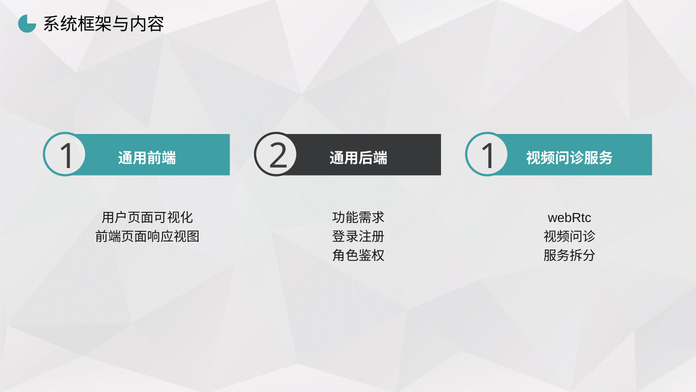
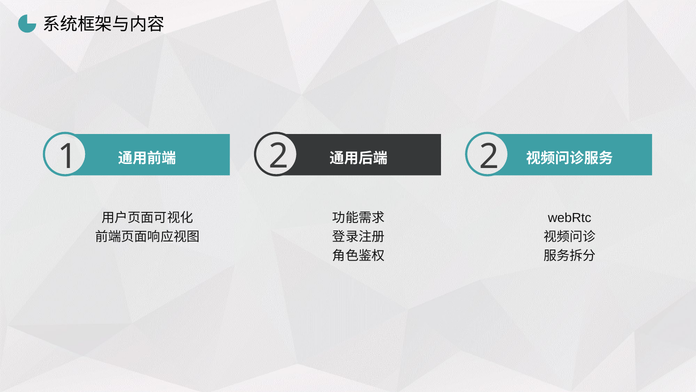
2 1: 1 -> 2 (489, 157)
